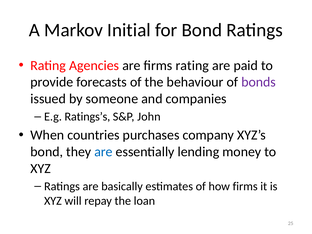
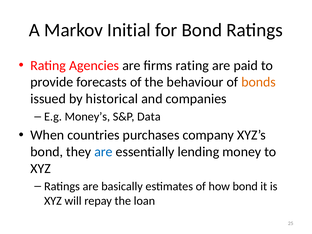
bonds colour: purple -> orange (259, 82)
someone: someone -> historical (112, 99)
Ratings’s: Ratings’s -> Money’s (87, 117)
John: John -> Data (149, 117)
how firms: firms -> bond (245, 186)
